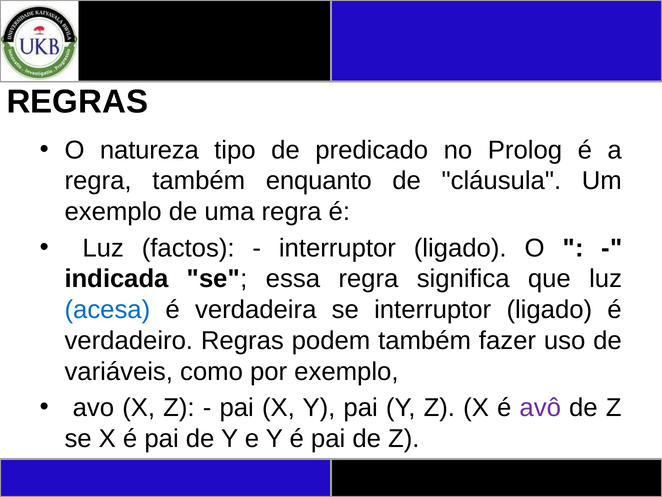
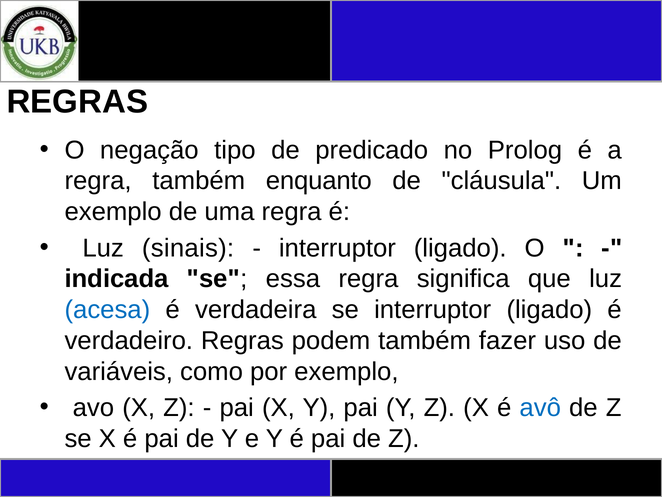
natureza: natureza -> negação (149, 150)
factos: factos -> sinais (188, 248)
avô colour: purple -> blue (540, 407)
